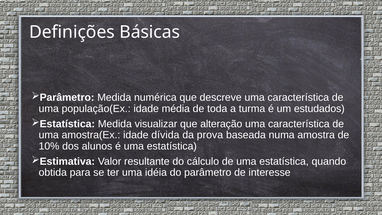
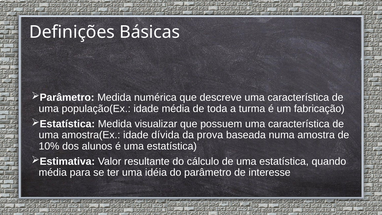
estudados: estudados -> fabricação (319, 109)
alteração: alteração -> possuem (221, 124)
obtida: obtida -> média (53, 172)
